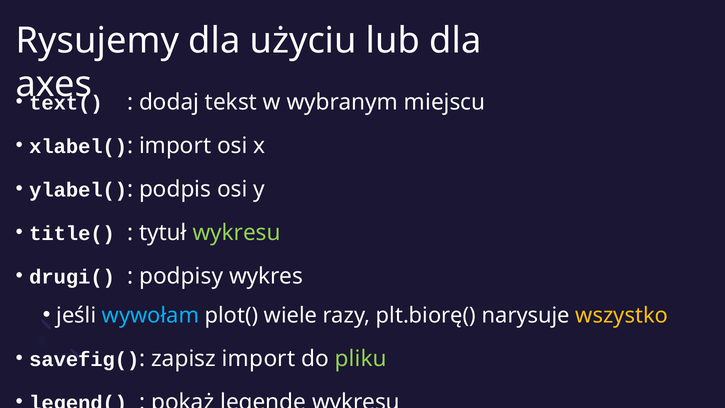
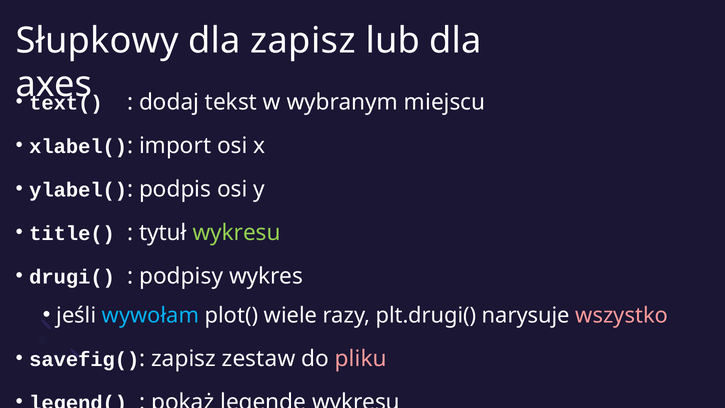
Rysujemy: Rysujemy -> Słupkowy (97, 41)
dla użyciu: użyciu -> zapisz (303, 41)
plt.biorę(: plt.biorę( -> plt.drugi( (426, 315)
wszystko colour: yellow -> pink (622, 315)
zapisz import: import -> zestaw (259, 359)
pliku colour: light green -> pink (361, 359)
